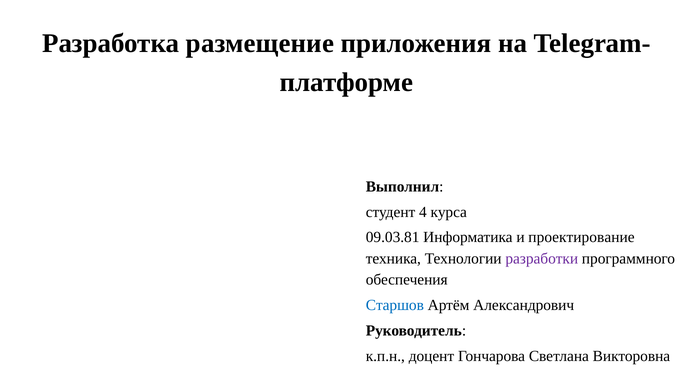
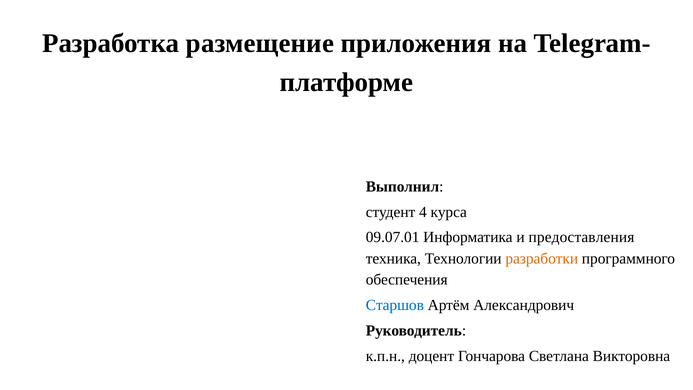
09.03.81: 09.03.81 -> 09.07.01 (393, 237)
проектирование: проектирование -> предоставления (581, 237)
разработки colour: purple -> orange (542, 258)
